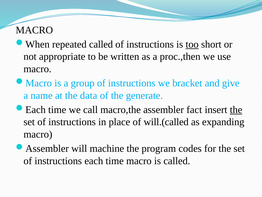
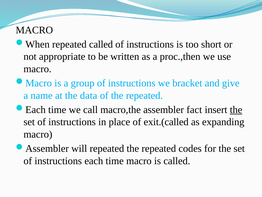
too underline: present -> none (192, 44)
of the generate: generate -> repeated (144, 95)
will.(called: will.(called -> exit.(called (166, 122)
will machine: machine -> repeated (107, 148)
program: program -> repeated (159, 148)
